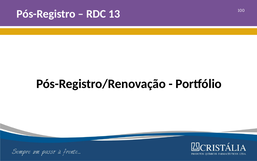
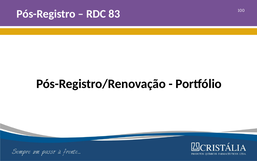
13: 13 -> 83 (114, 14)
